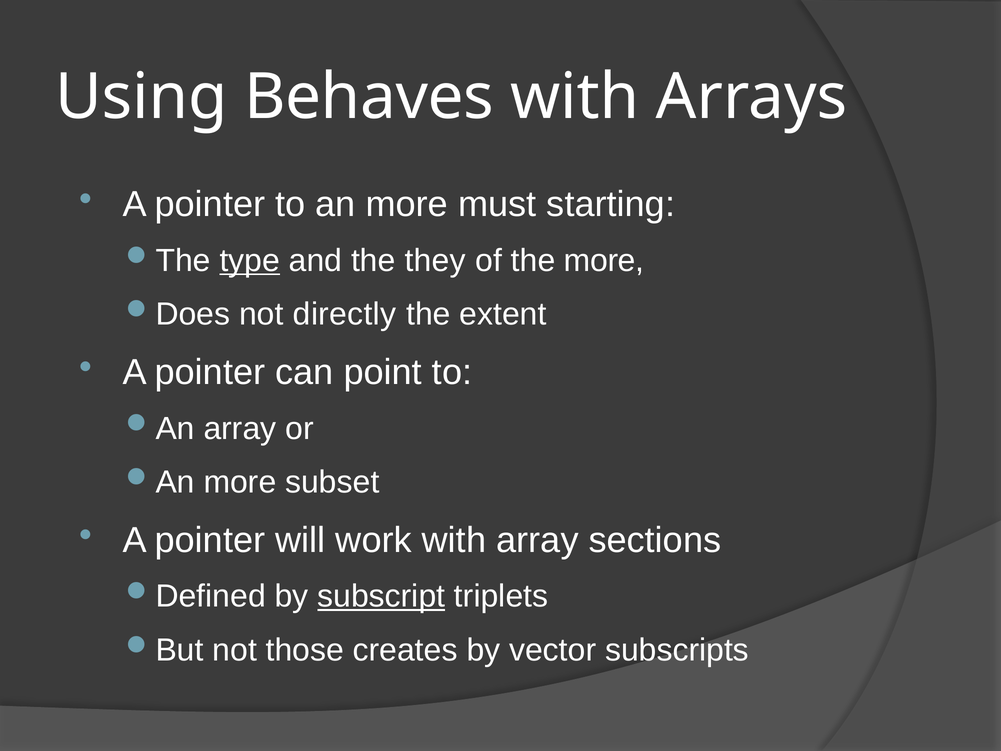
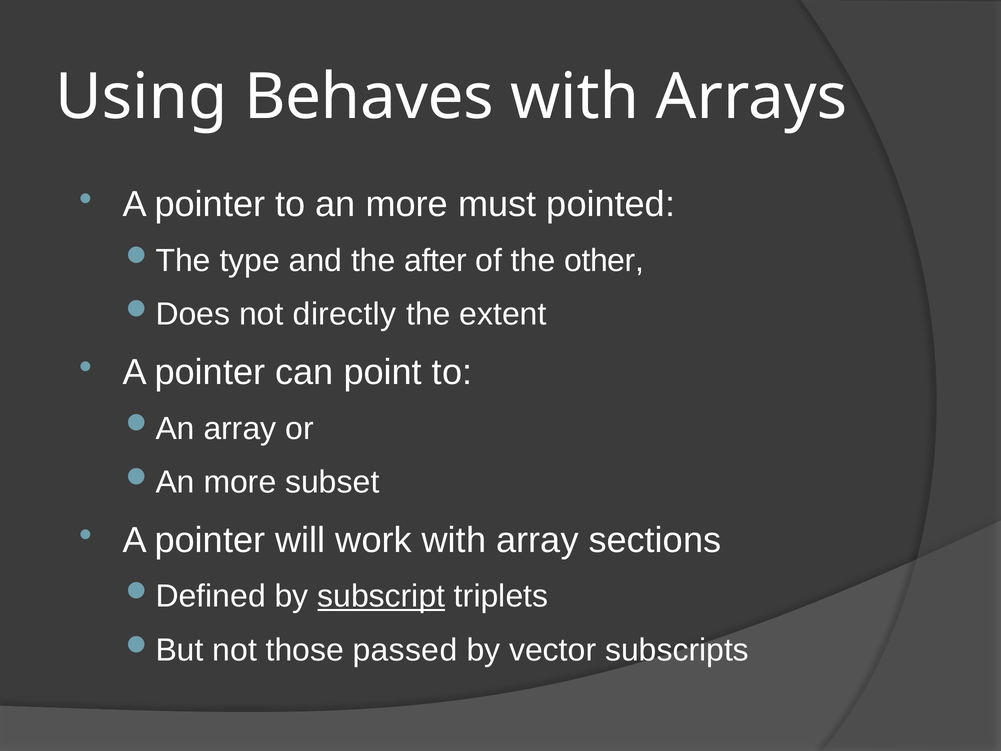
starting: starting -> pointed (611, 204)
type underline: present -> none (250, 260)
they: they -> after (436, 260)
the more: more -> other (604, 260)
creates: creates -> passed (405, 650)
